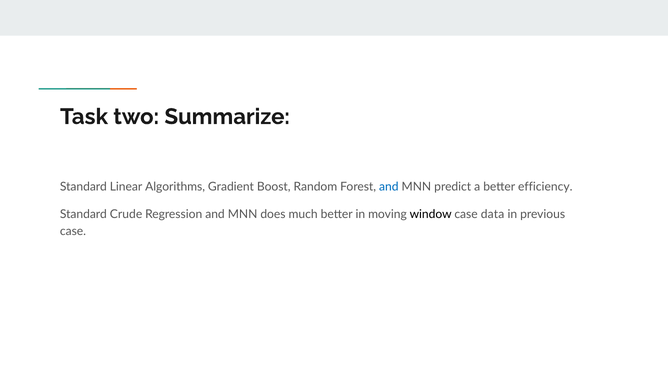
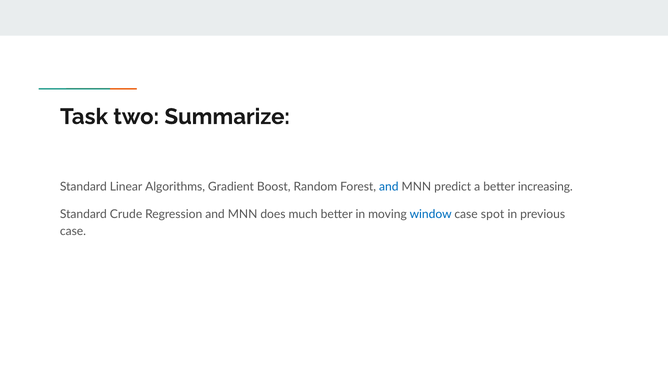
efficiency: efficiency -> increasing (545, 187)
window colour: black -> blue (431, 214)
data: data -> spot (493, 214)
